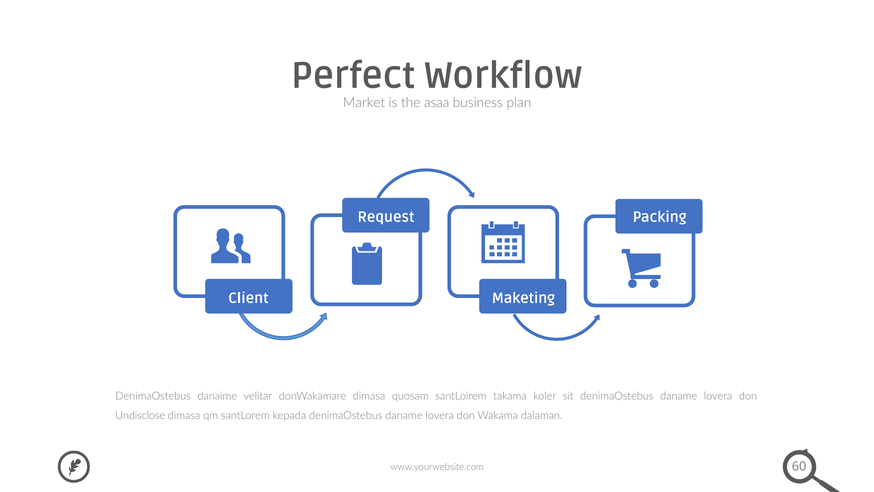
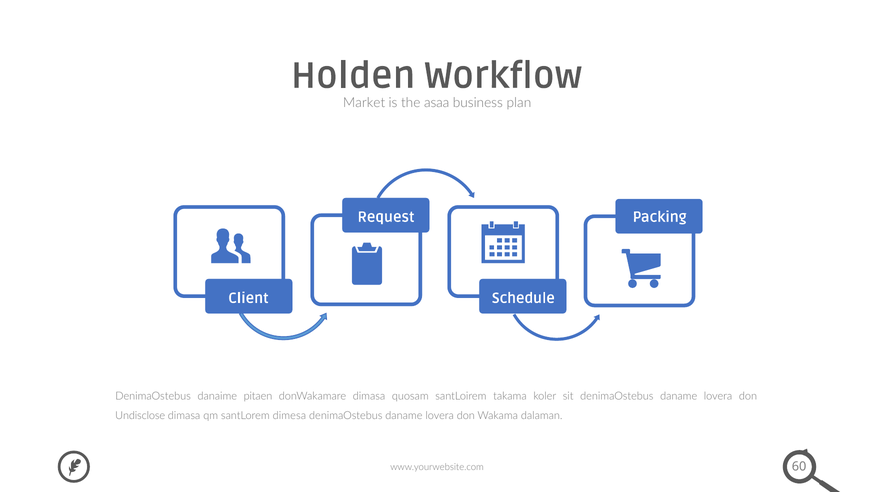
Perfect: Perfect -> Holden (353, 76)
Maketing: Maketing -> Schedule (523, 298)
velitar: velitar -> pitaen (258, 396)
kepada: kepada -> dimesa (289, 415)
